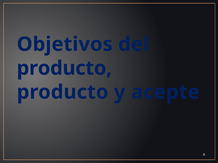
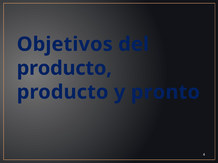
acepte: acepte -> pronto (165, 92)
